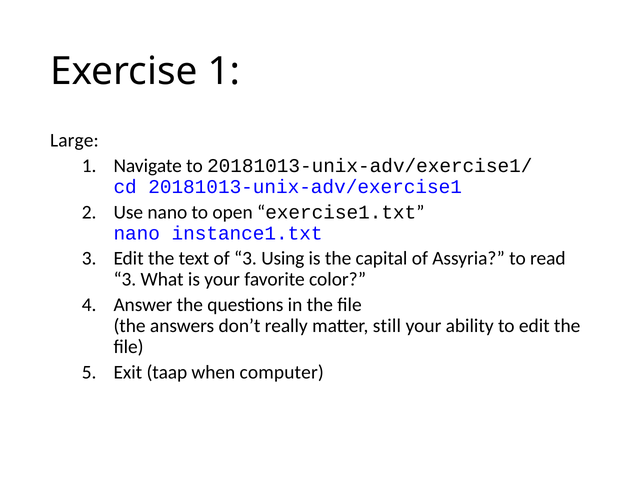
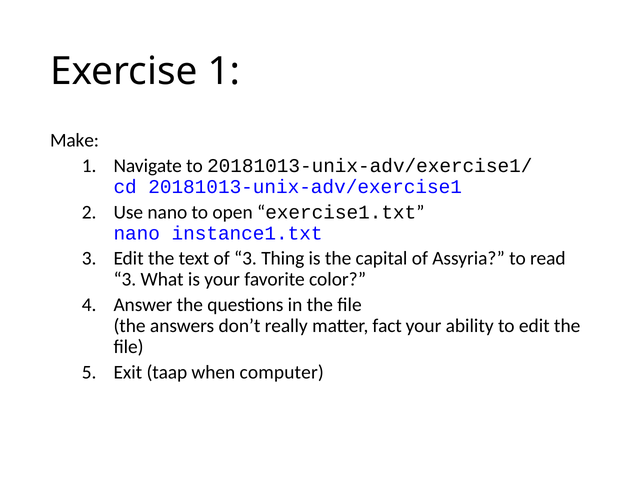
Large: Large -> Make (74, 140)
Using: Using -> Thing (283, 258)
still: still -> fact (387, 325)
